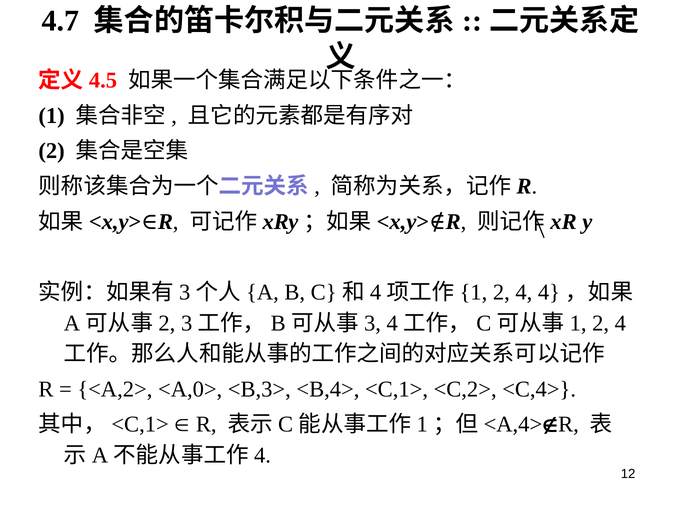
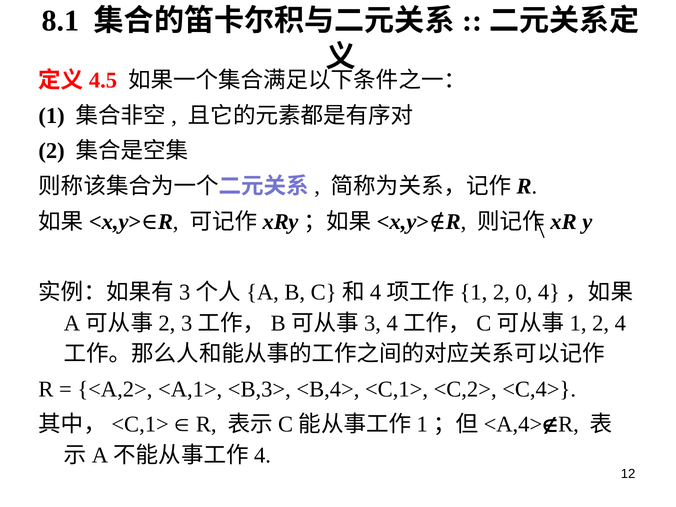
4.7: 4.7 -> 8.1 (60, 21)
4: 4 -> 0 (524, 292)
<A,0>: <A,0> -> <A,1> (190, 389)
